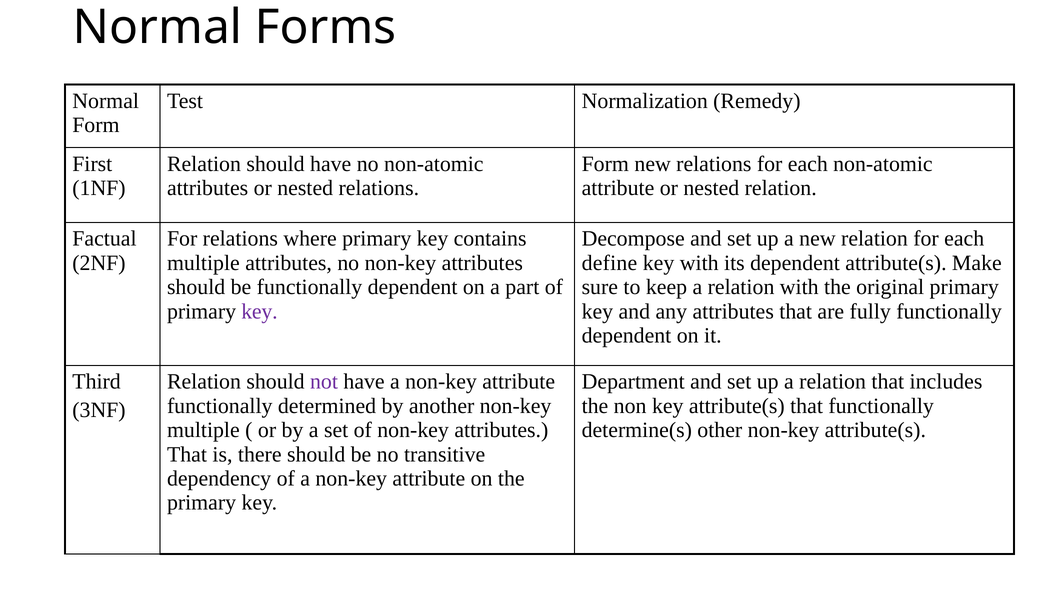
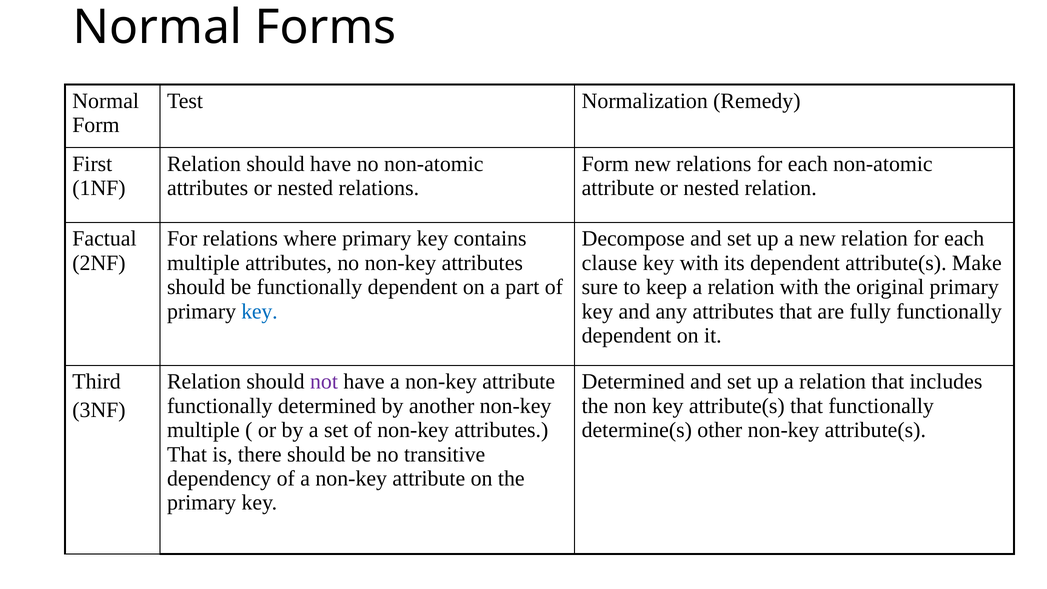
define: define -> clause (609, 263)
key colour: purple -> blue (259, 311)
Department: Department -> Determined (633, 382)
